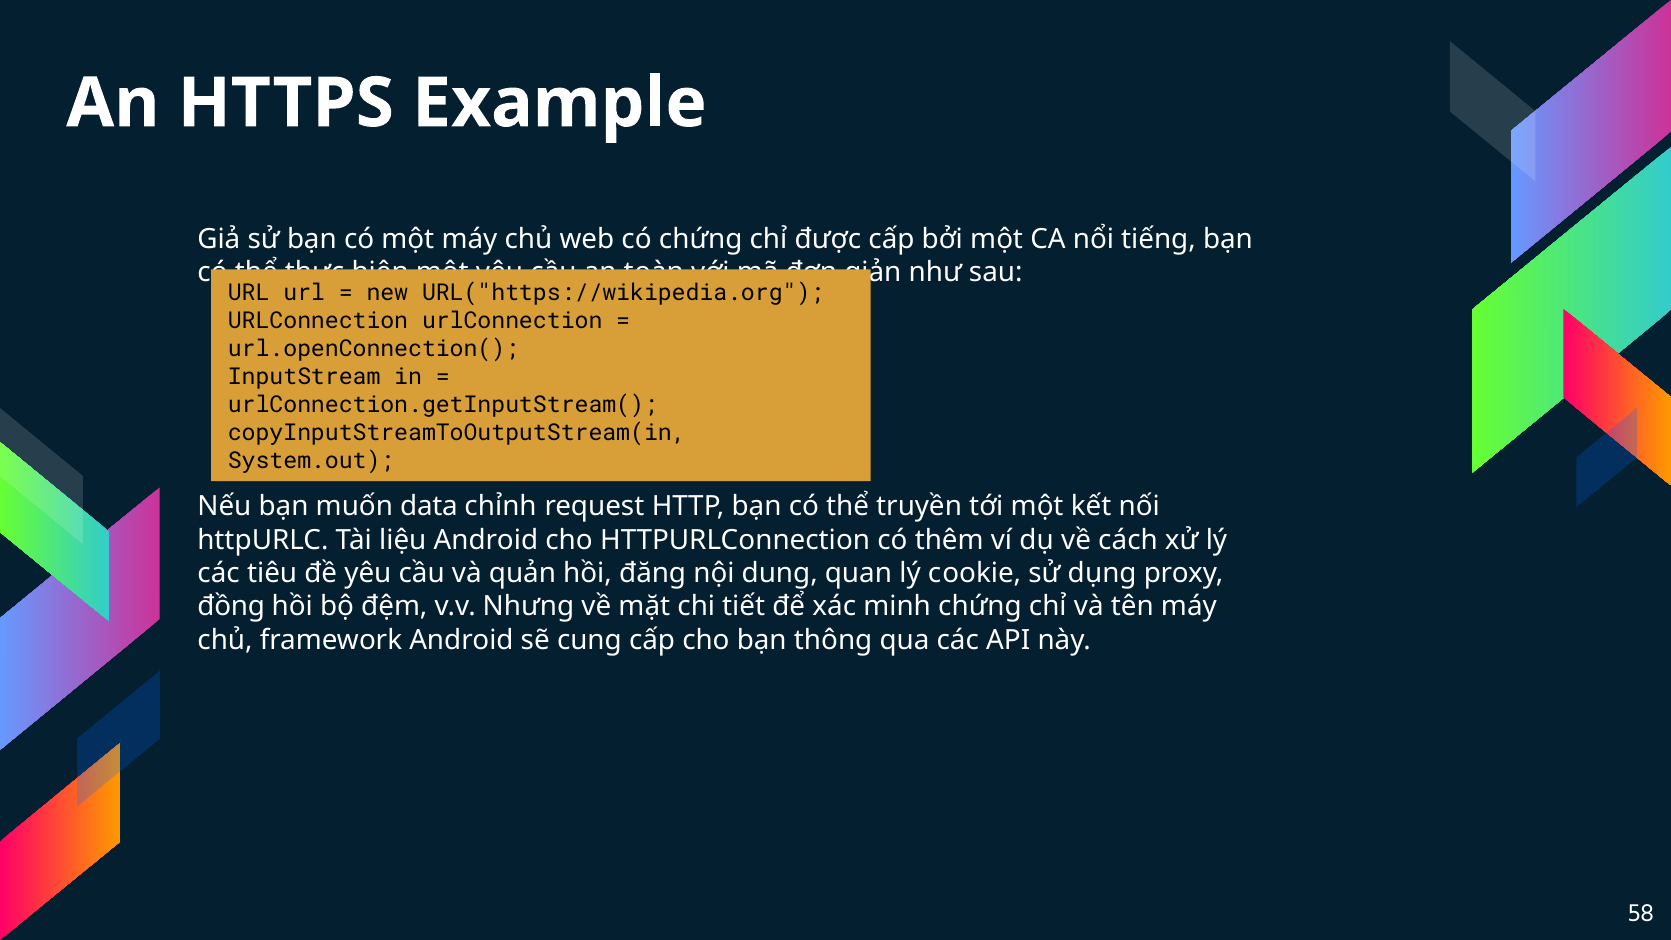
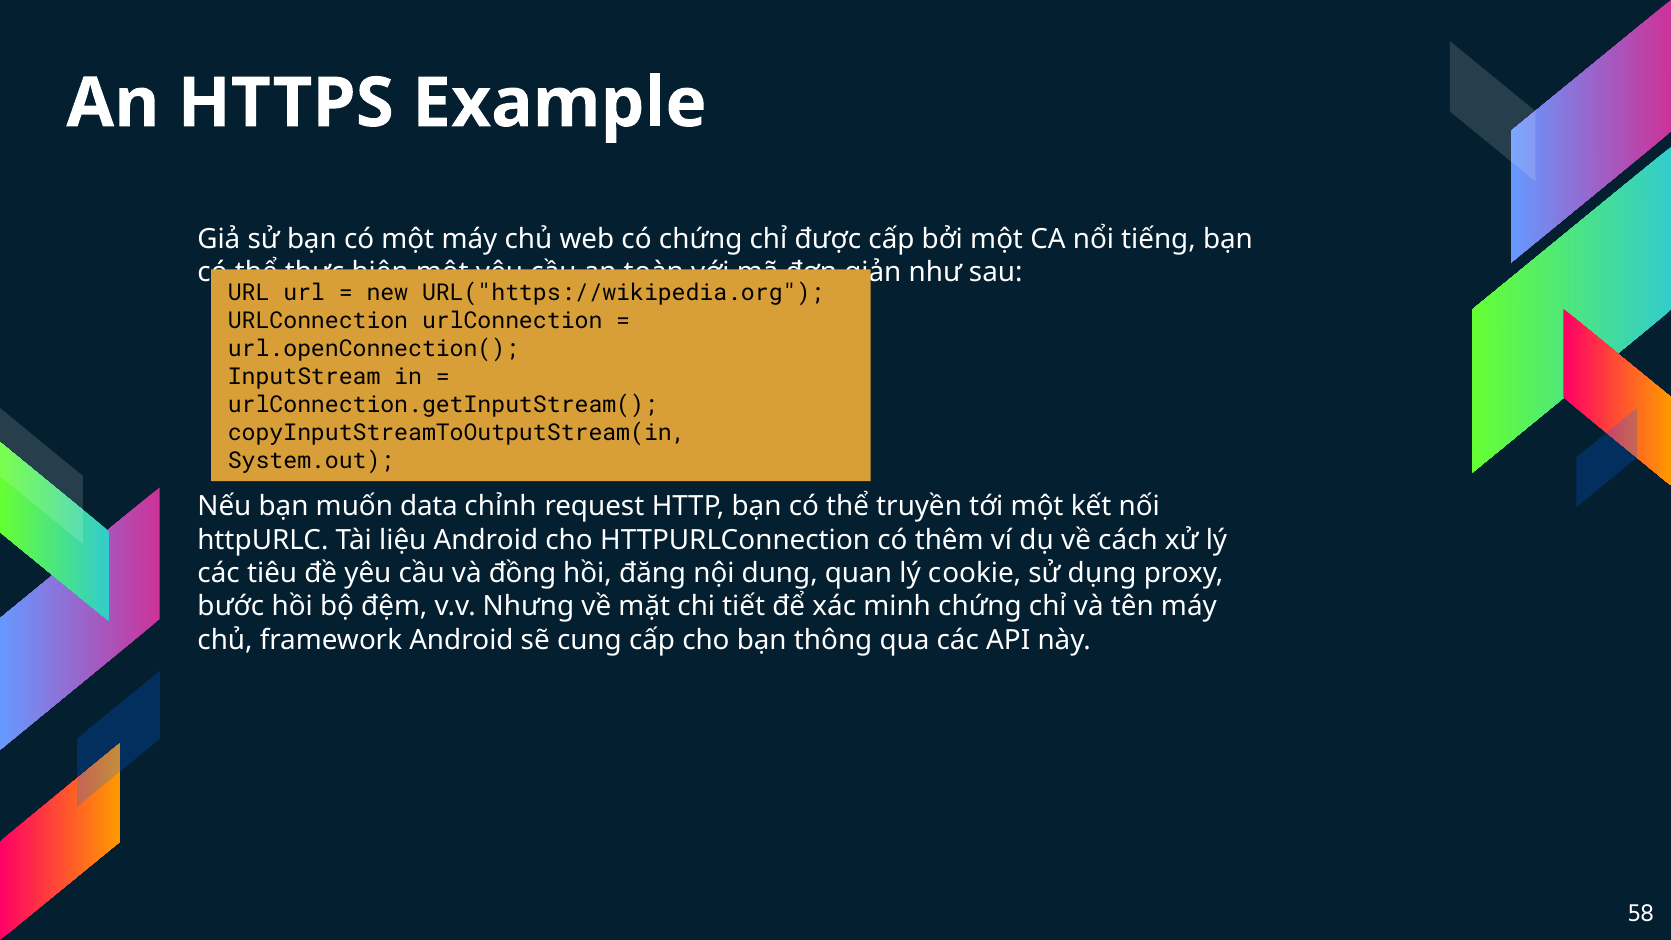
quản: quản -> đồng (523, 573)
đồng: đồng -> bước (231, 607)
